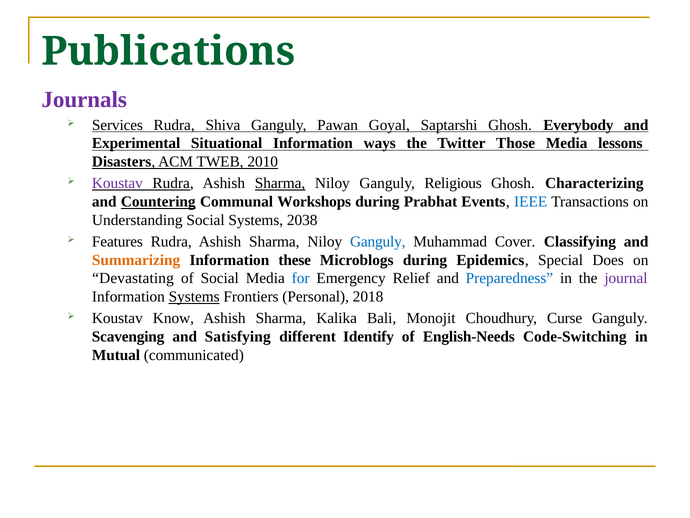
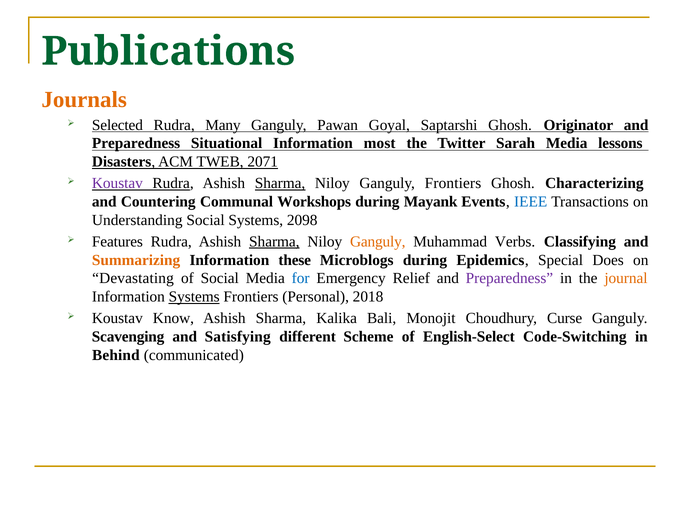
Journals colour: purple -> orange (84, 99)
Services: Services -> Selected (117, 125)
Shiva: Shiva -> Many (223, 125)
Everybody: Everybody -> Originator (578, 125)
Experimental: Experimental -> Preparedness (136, 143)
ways: ways -> most (380, 143)
Those: Those -> Sarah (516, 143)
2010: 2010 -> 2071 (263, 162)
Ganguly Religious: Religious -> Frontiers (453, 183)
Countering underline: present -> none (158, 202)
Prabhat: Prabhat -> Mayank (431, 202)
2038: 2038 -> 2098 (302, 220)
Sharma underline: none -> present (274, 241)
Ganguly colour: blue -> orange (378, 241)
Cover: Cover -> Verbs (515, 241)
Preparedness colour: blue -> purple (509, 278)
journal colour: purple -> orange (626, 278)
Identify: Identify -> Scheme (368, 336)
English-Needs: English-Needs -> English-Select (469, 336)
Mutual: Mutual -> Behind (116, 355)
